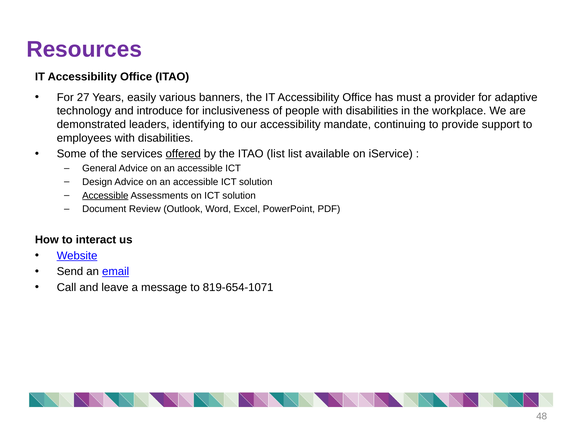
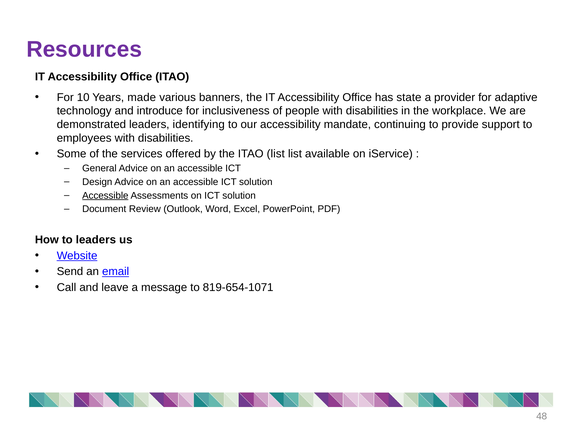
27: 27 -> 10 (83, 97)
easily: easily -> made (142, 97)
must: must -> state (409, 97)
offered underline: present -> none (183, 154)
to interact: interact -> leaders (96, 240)
